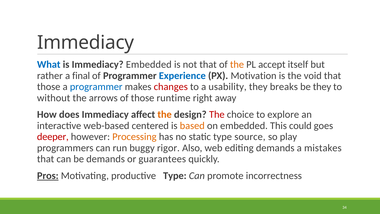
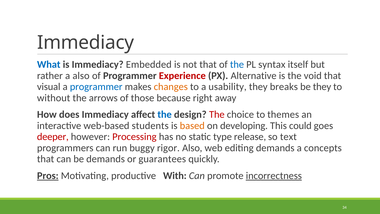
the colour: orange -> blue (237, 64)
accept: accept -> syntax (272, 64)
a final: final -> also (81, 76)
Experience colour: blue -> red (182, 76)
Motivation: Motivation -> Alternative (254, 76)
those: those -> visual (49, 87)
changes colour: red -> orange (171, 87)
runtime: runtime -> because (174, 98)
the colour: orange -> blue (165, 114)
explore: explore -> themes (283, 114)
centered: centered -> students (150, 126)
on embedded: embedded -> developing (244, 126)
Processing colour: orange -> red (134, 137)
source: source -> release (250, 137)
play: play -> text (288, 137)
mistakes: mistakes -> concepts (323, 148)
productive Type: Type -> With (175, 176)
incorrectness underline: none -> present (274, 176)
